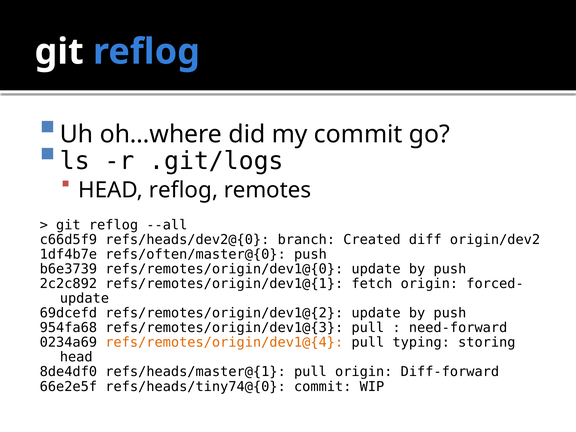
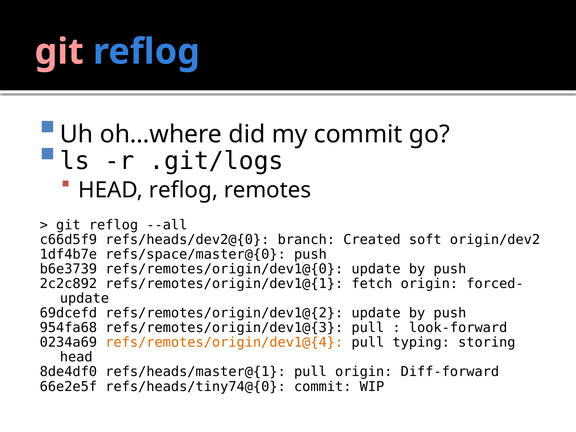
git colour: white -> pink (59, 52)
diff: diff -> soft (425, 240)
refs/often/master@{0: refs/often/master@{0 -> refs/space/master@{0 (196, 254)
need-forward: need-forward -> look-forward (458, 328)
